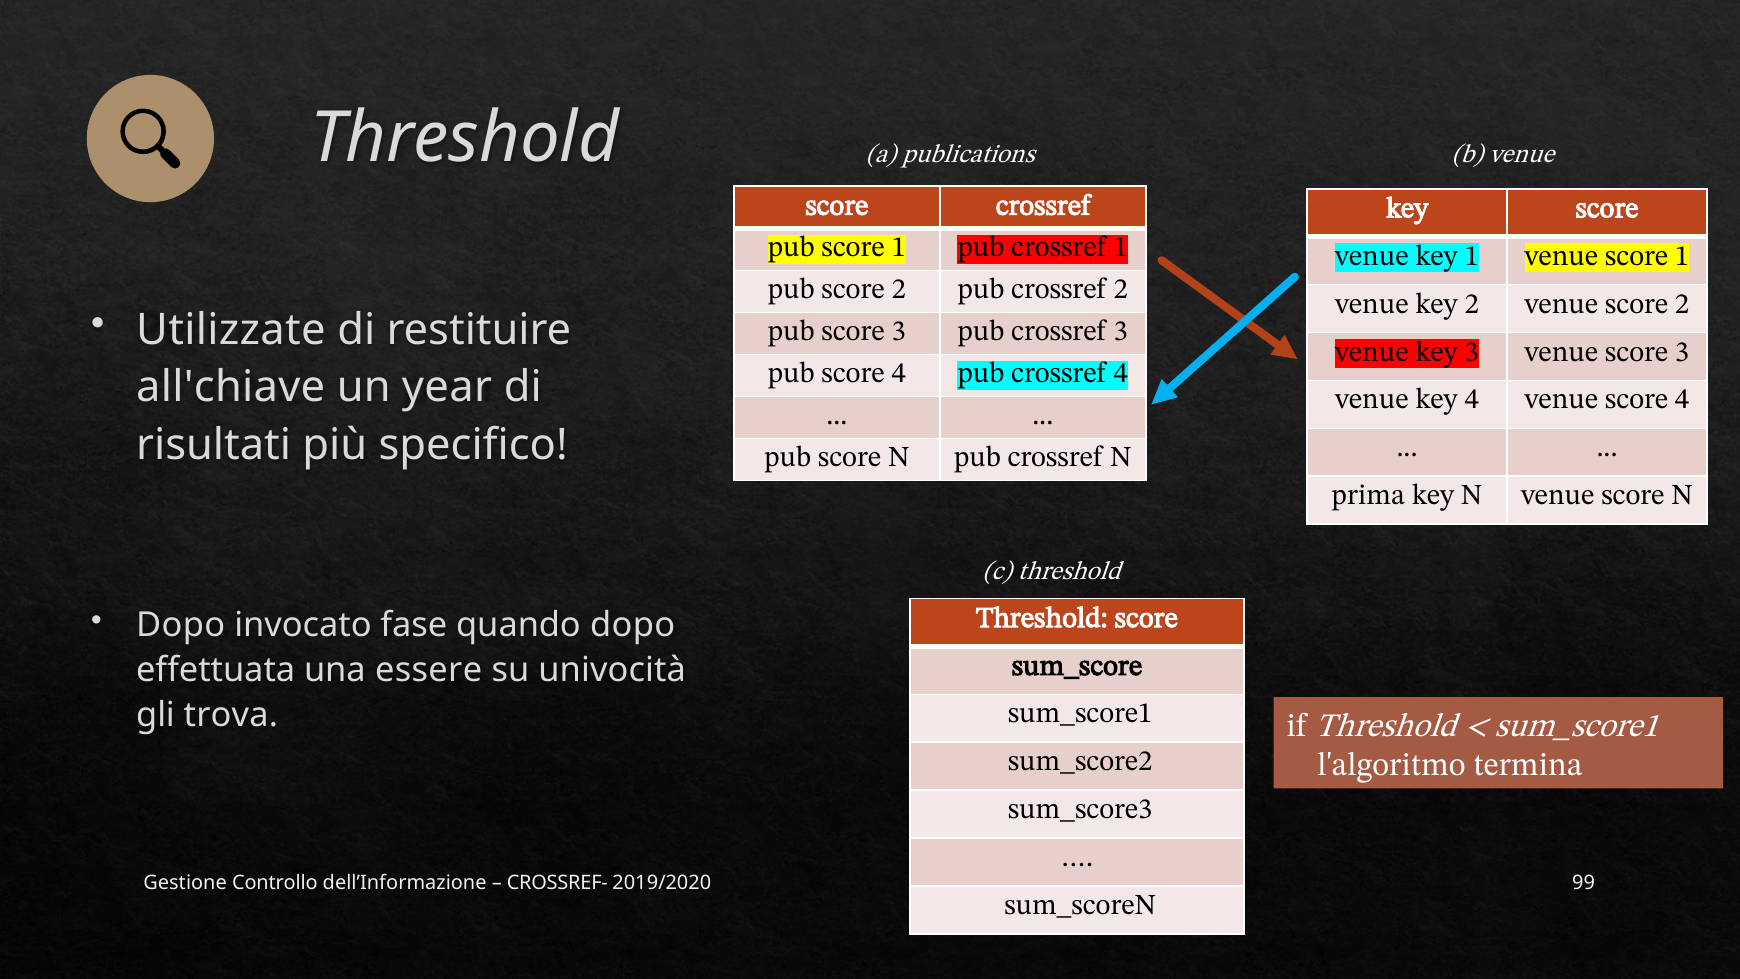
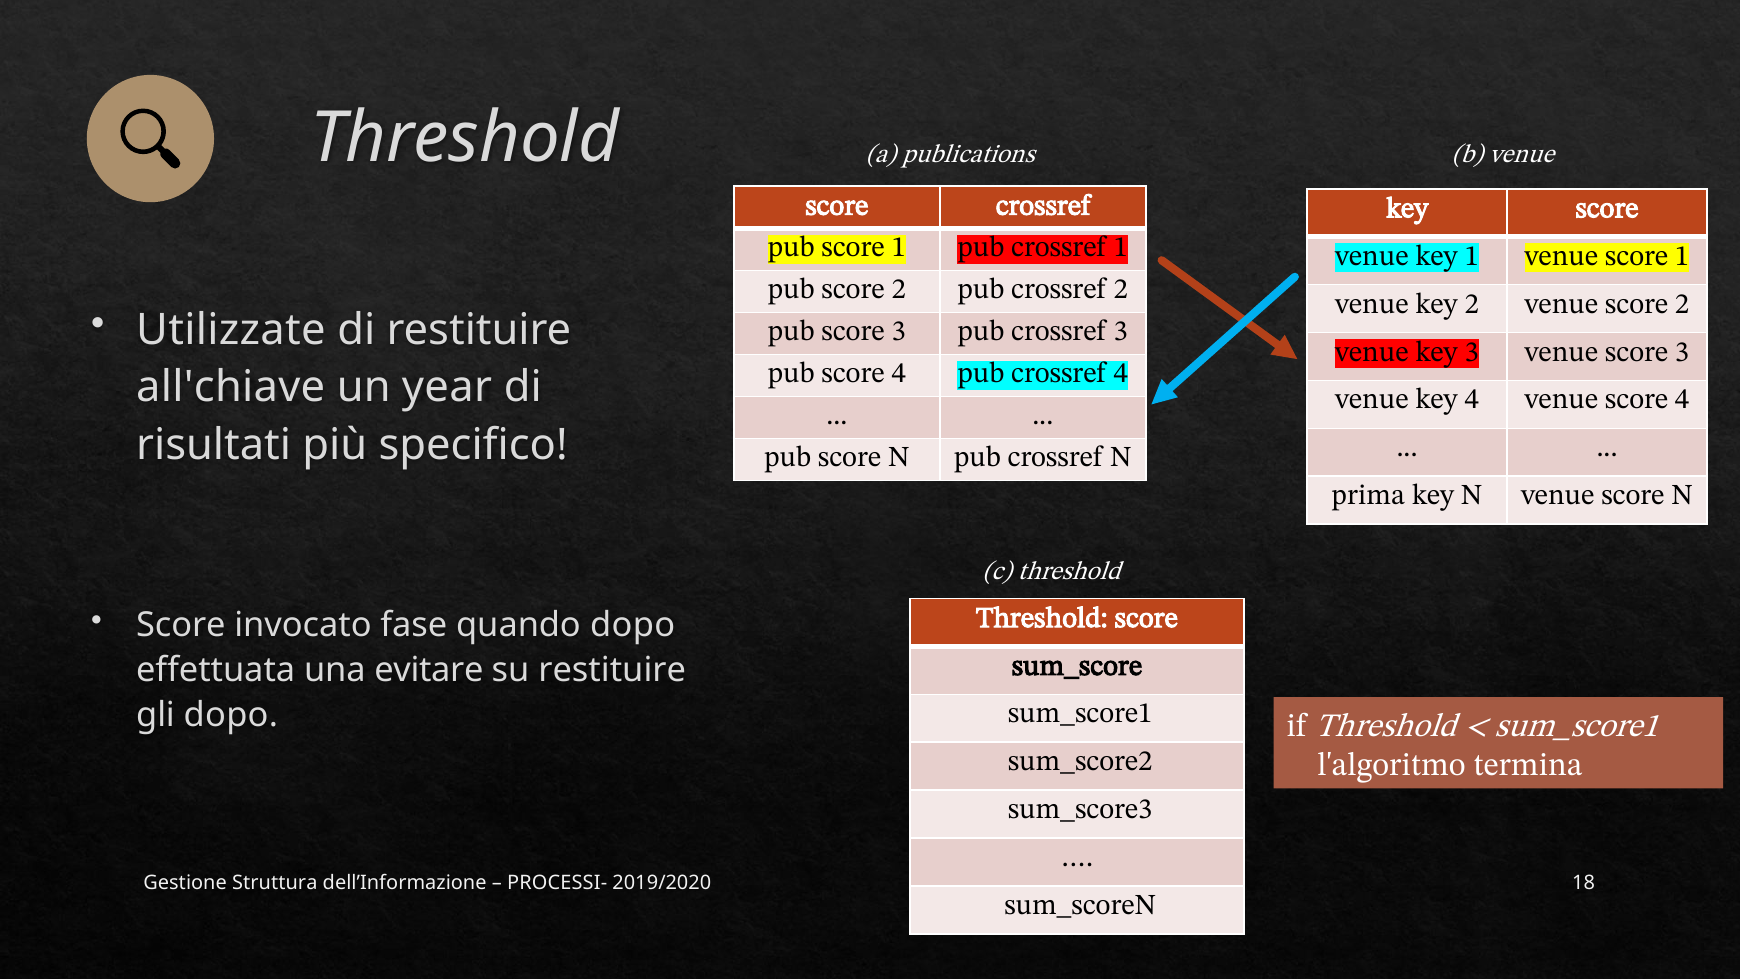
Dopo: Dopo -> Score (181, 625)
essere: essere -> evitare (429, 670)
su univocità: univocità -> restituire (612, 670)
gli trova: trova -> dopo (231, 715)
Controllo: Controllo -> Struttura (275, 882)
CROSSREF-: CROSSREF- -> PROCESSI- (557, 882)
99: 99 -> 18 (1584, 882)
